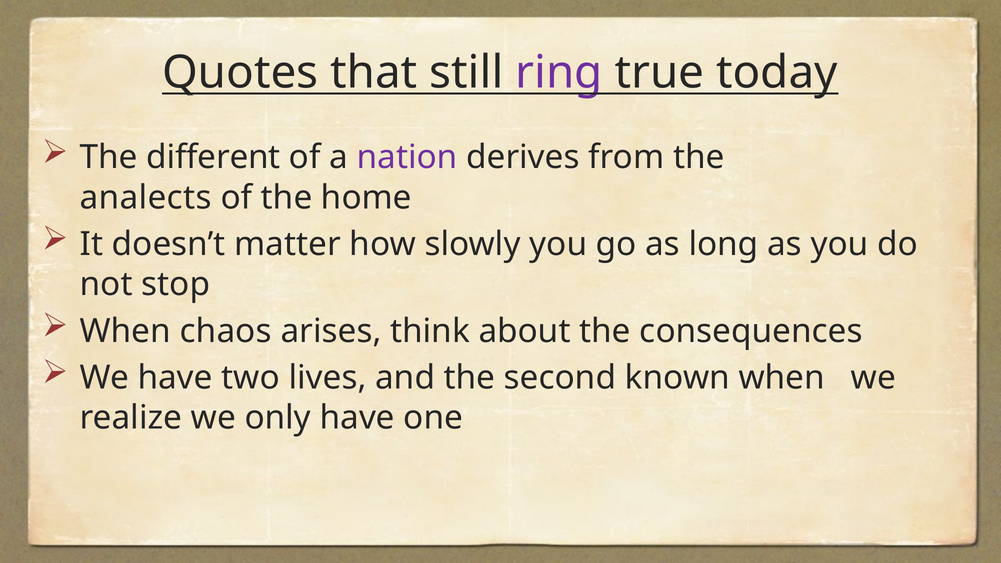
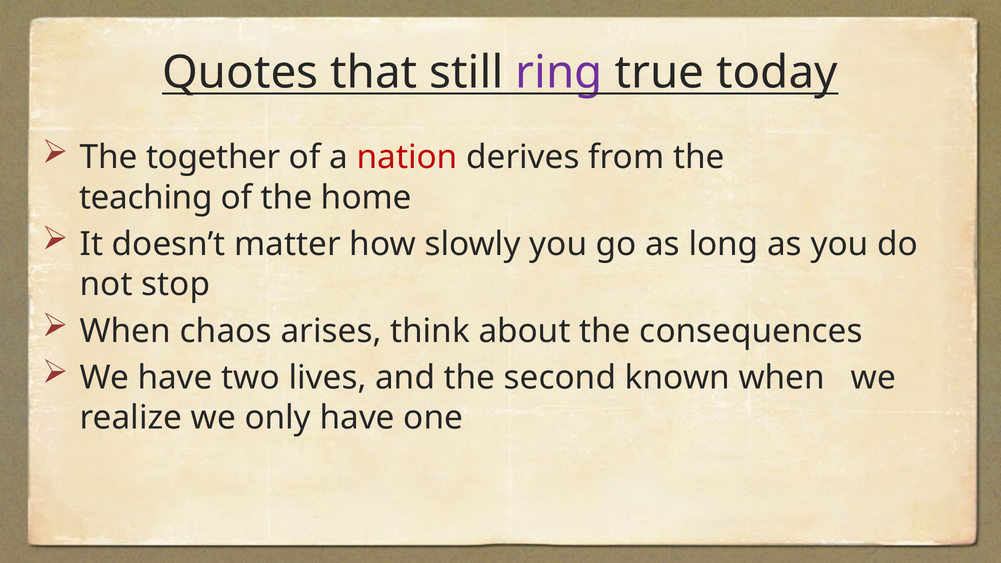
different: different -> together (213, 157)
nation colour: purple -> red (407, 157)
analects: analects -> teaching (146, 198)
